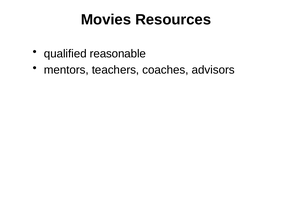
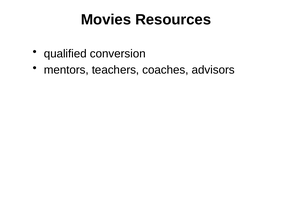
reasonable: reasonable -> conversion (118, 54)
